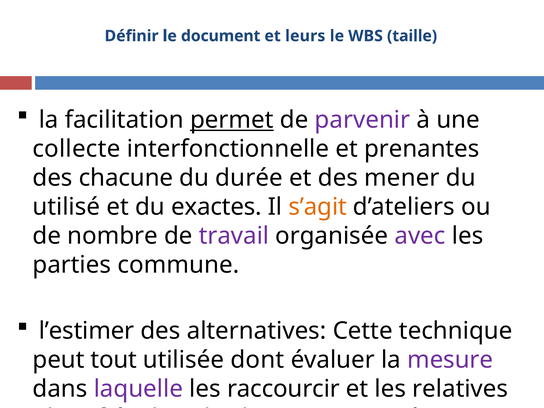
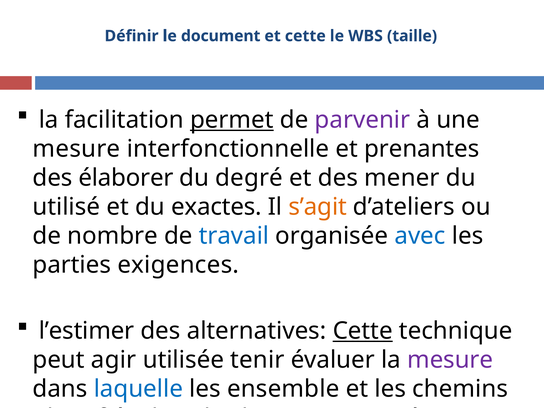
et leurs: leurs -> cette (305, 36)
collecte: collecte -> mesure (76, 149)
chacune: chacune -> élaborer (126, 178)
durée: durée -> degré (249, 178)
travail colour: purple -> blue (234, 236)
avec colour: purple -> blue (420, 236)
commune: commune -> exigences (178, 265)
Cette underline: none -> present (363, 331)
tout: tout -> agir (114, 360)
dont: dont -> tenir (257, 360)
laquelle colour: purple -> blue (138, 389)
raccourcir: raccourcir -> ensemble (283, 389)
relatives: relatives -> chemins (460, 389)
